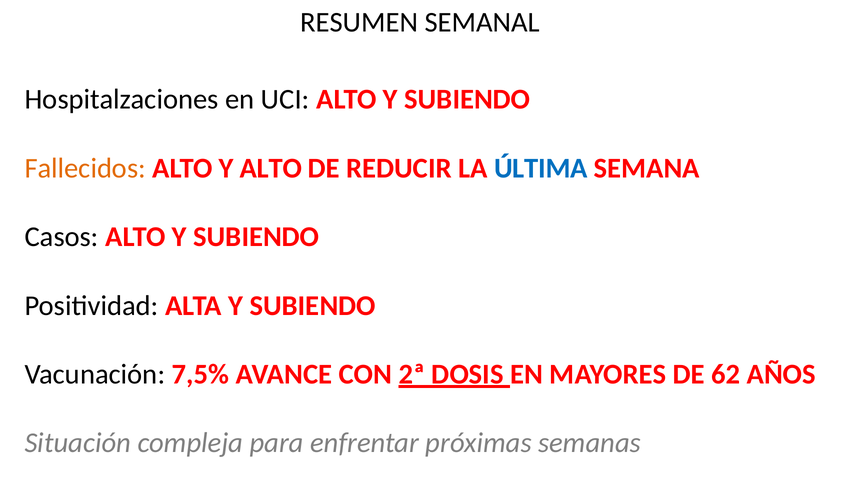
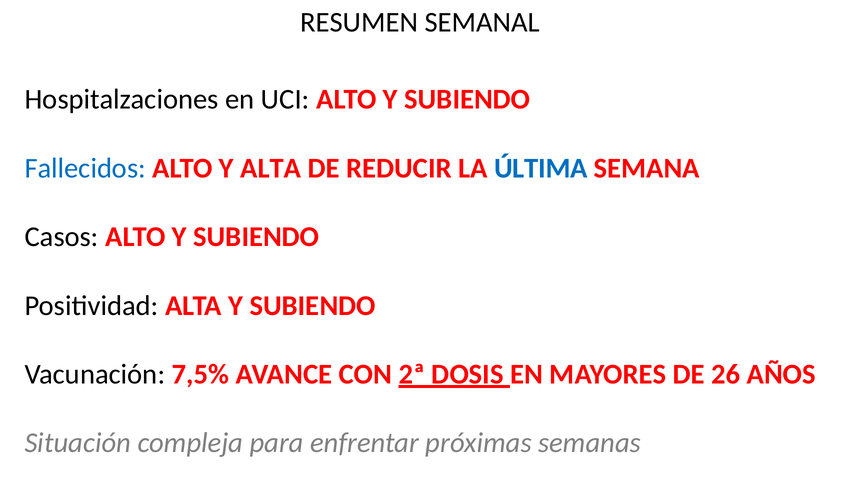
Fallecidos colour: orange -> blue (85, 168)
Y ALTO: ALTO -> ALTA (271, 168)
62: 62 -> 26 (726, 374)
